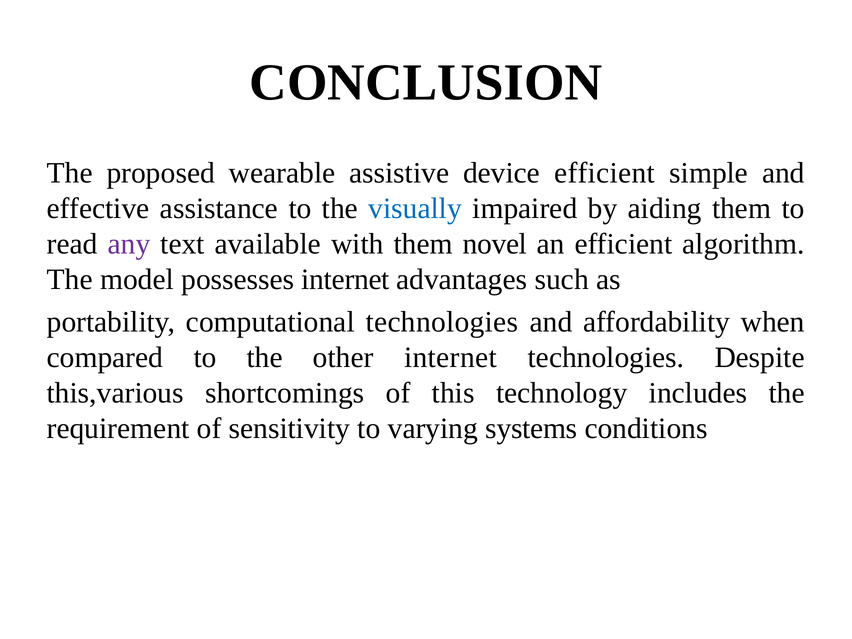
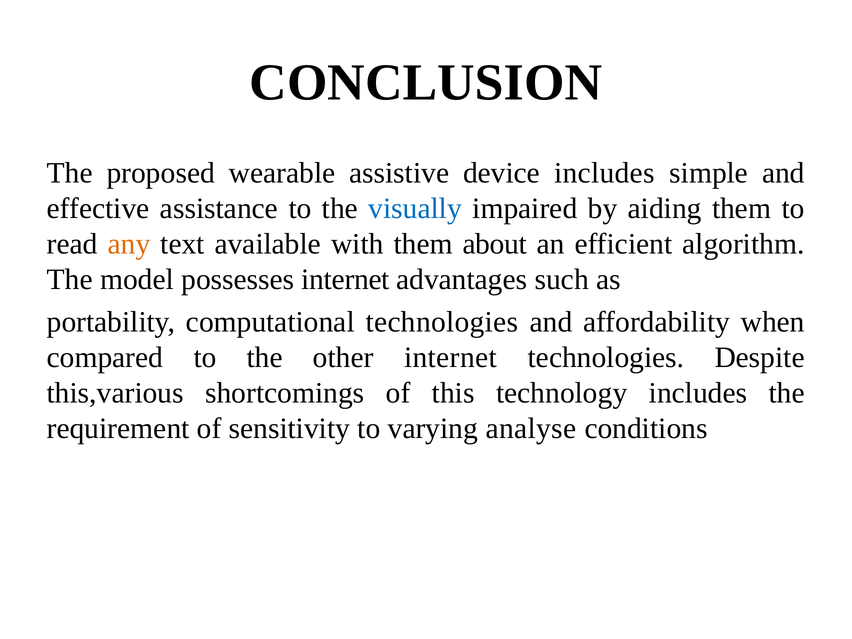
device efficient: efficient -> includes (605, 173)
any colour: purple -> orange (129, 244)
novel: novel -> about (495, 244)
systems: systems -> analyse (531, 429)
